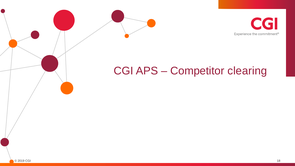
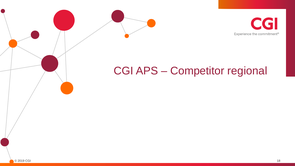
clearing: clearing -> regional (247, 71)
